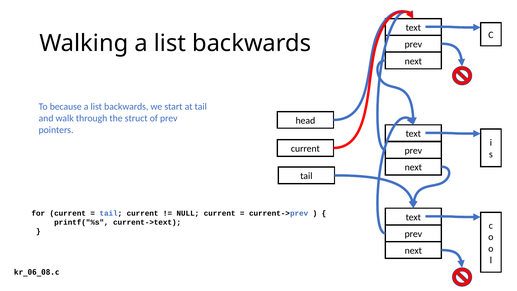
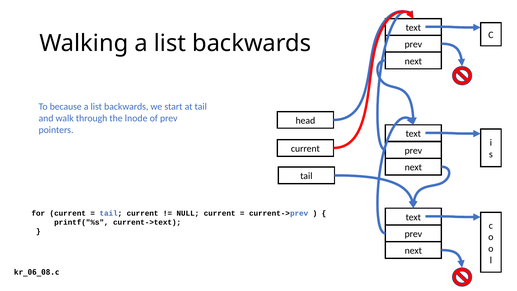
struct: struct -> lnode (136, 118)
